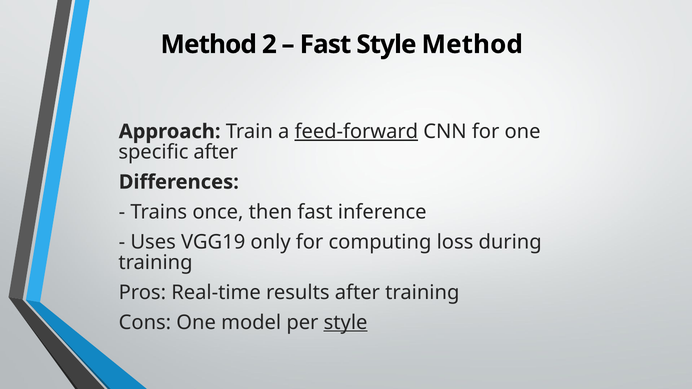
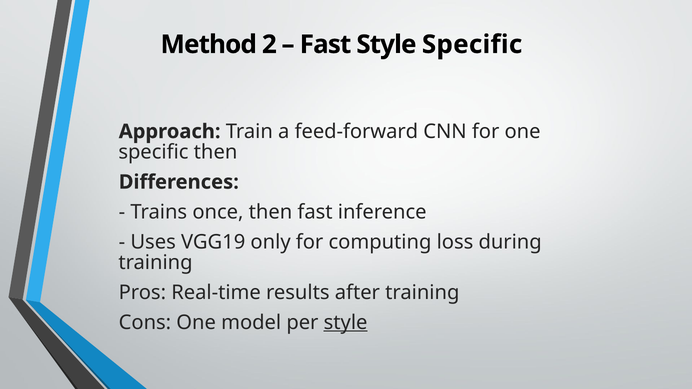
Fast Style Method: Method -> Specific (472, 45)
feed-forward underline: present -> none (356, 132)
specific after: after -> then (216, 152)
